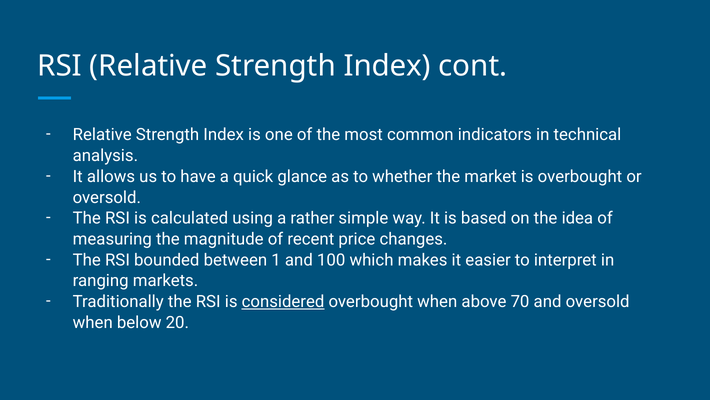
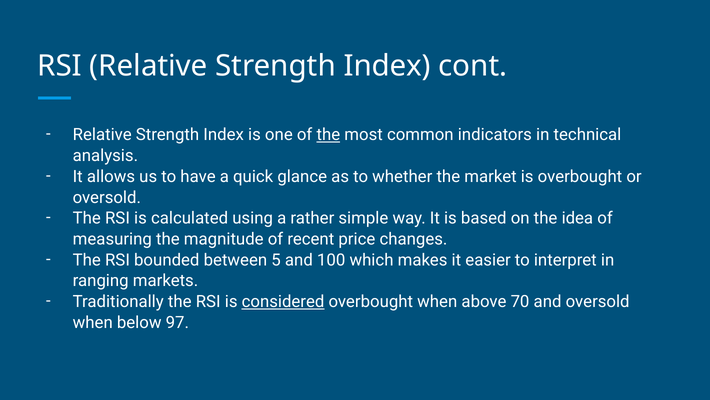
the underline: none -> present (328, 135)
1: 1 -> 5 (276, 260)
20: 20 -> 97 (177, 322)
